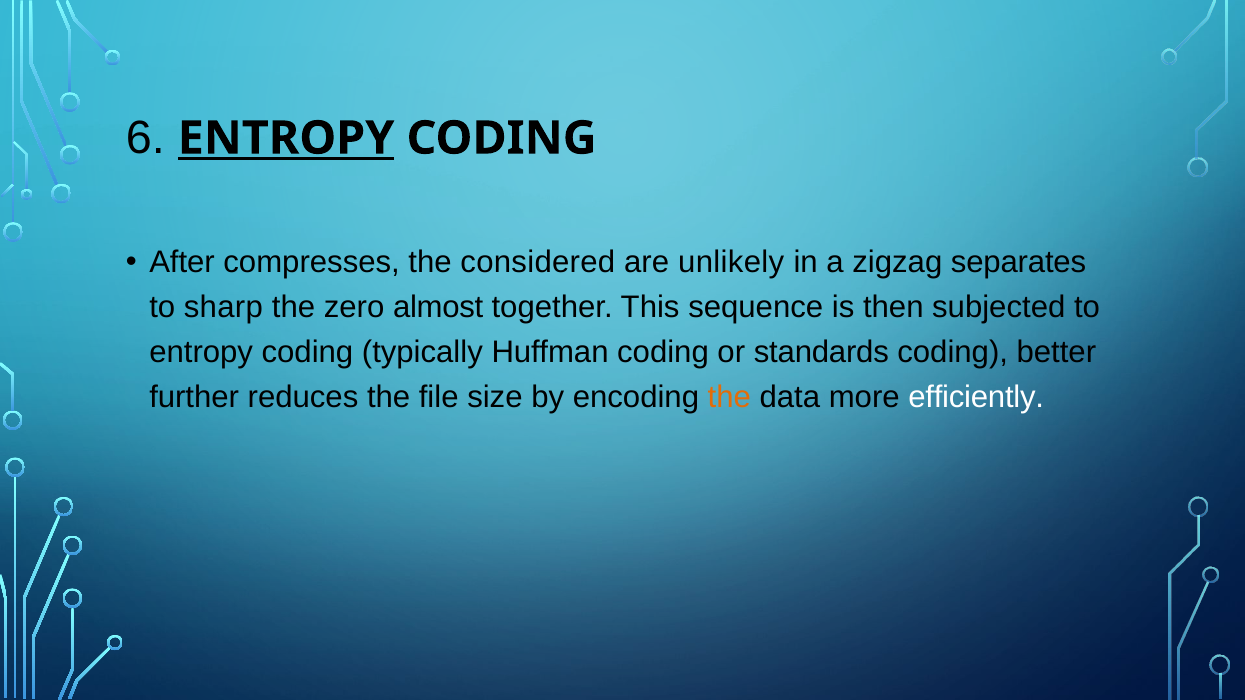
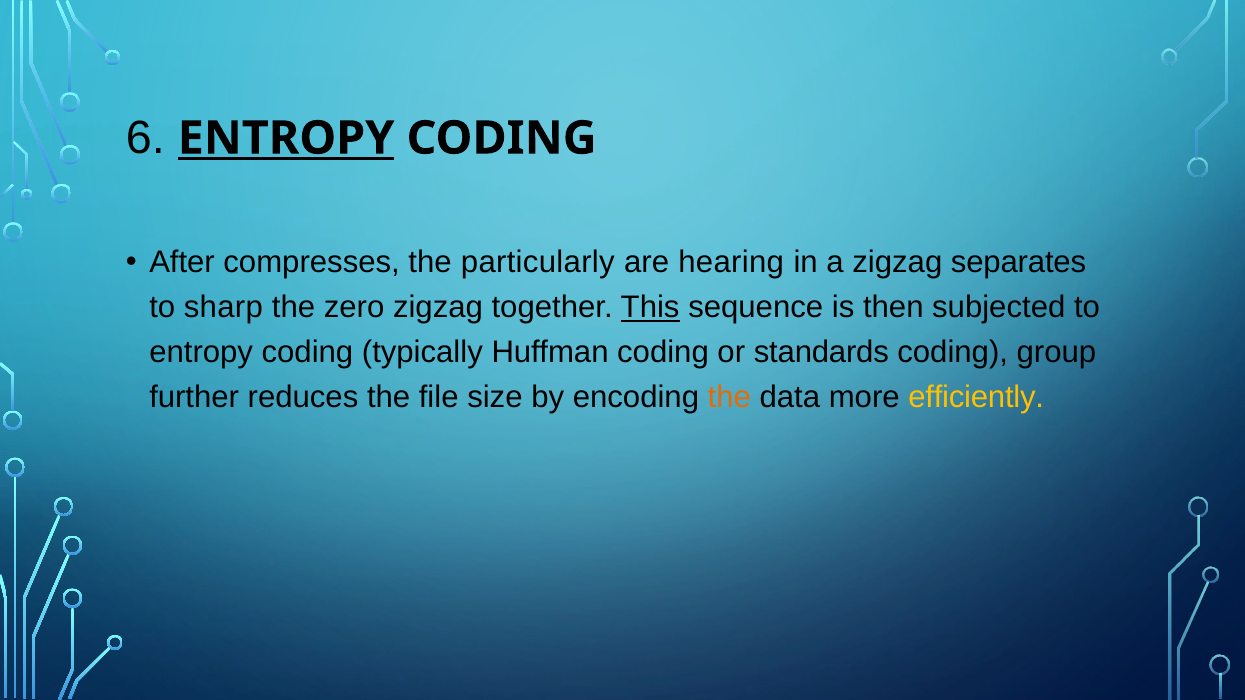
considered: considered -> particularly (538, 263)
unlikely: unlikely -> hearing (731, 263)
zero almost: almost -> zigzag (438, 308)
This underline: none -> present (650, 308)
better: better -> group (1056, 352)
efficiently colour: white -> yellow (976, 397)
